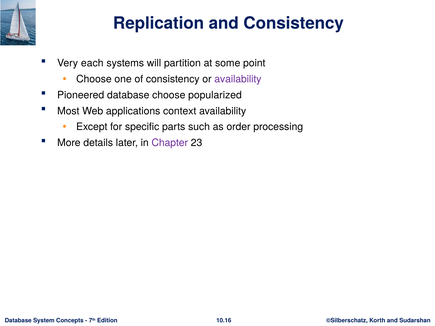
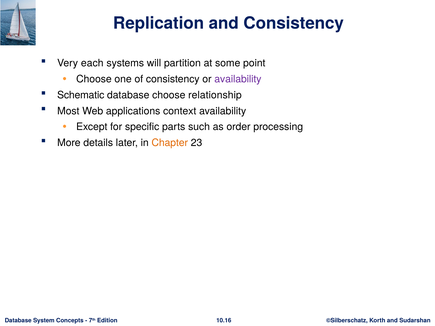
Pioneered: Pioneered -> Schematic (81, 95)
popularized: popularized -> relationship (215, 95)
Chapter colour: purple -> orange (170, 143)
